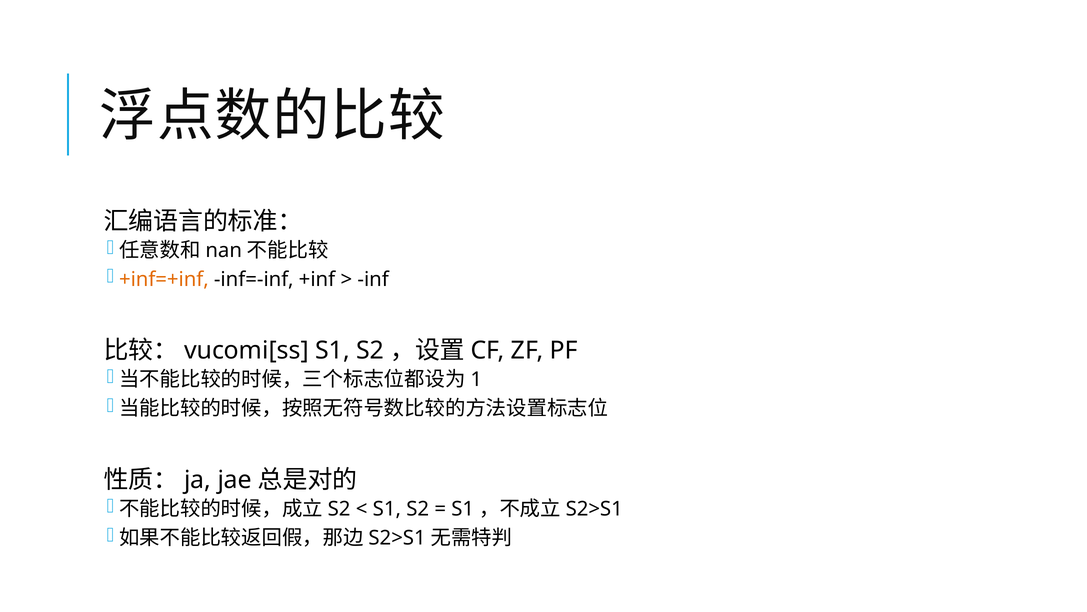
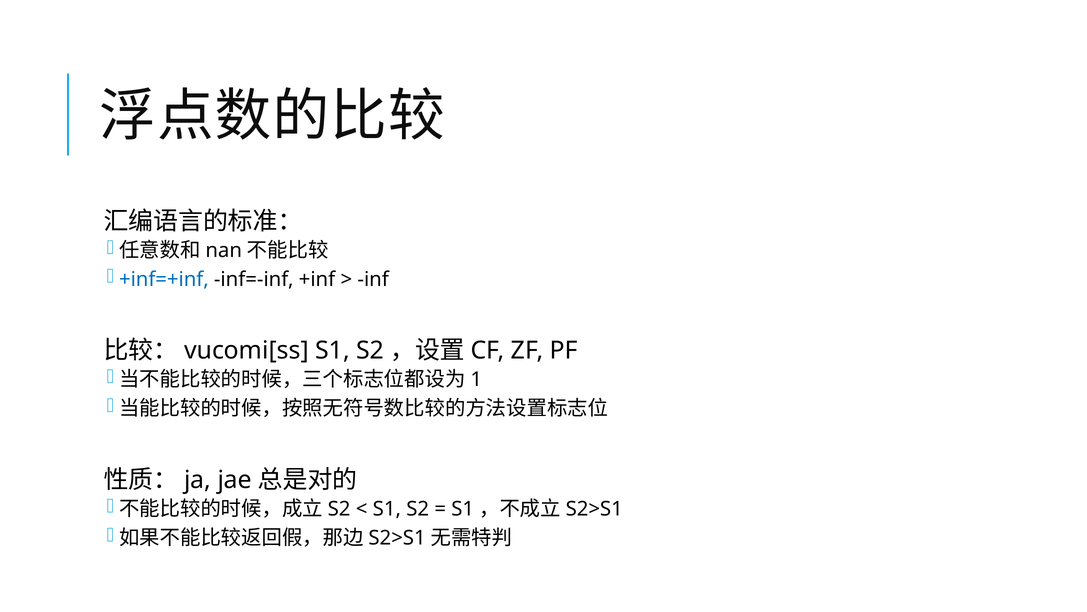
+inf=+inf colour: orange -> blue (164, 279)
